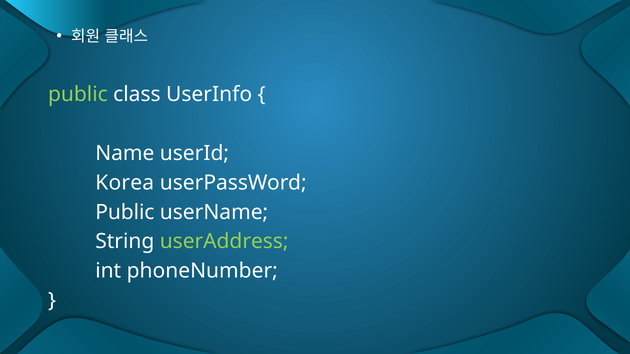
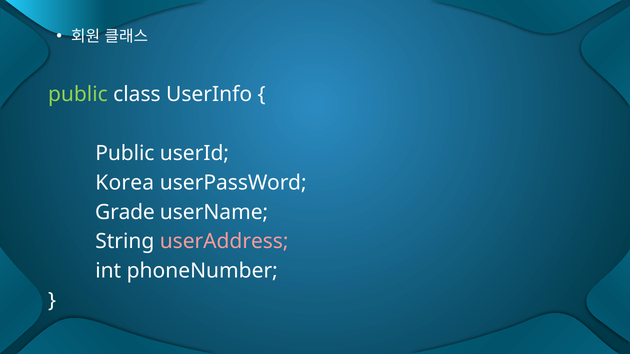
Name: Name -> Public (125, 154)
Public: Public -> Grade (125, 212)
userAddress colour: light green -> pink (224, 242)
